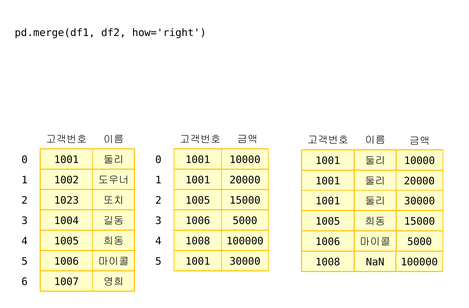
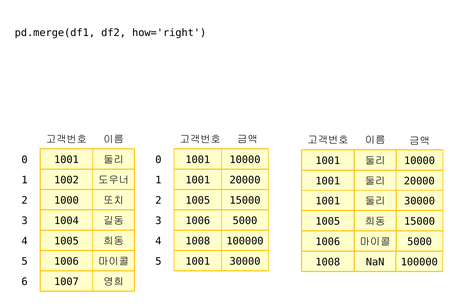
1023: 1023 -> 1000 (66, 200)
